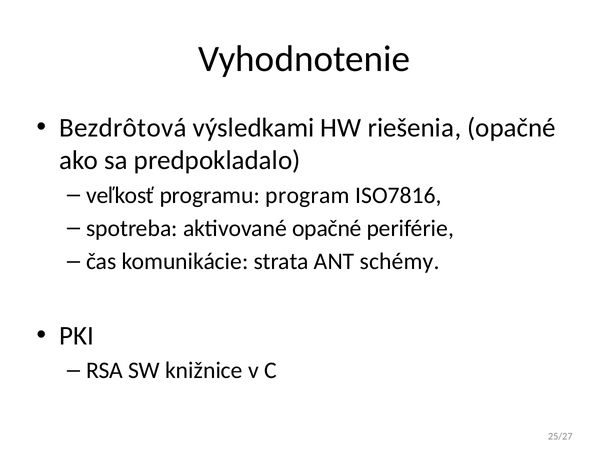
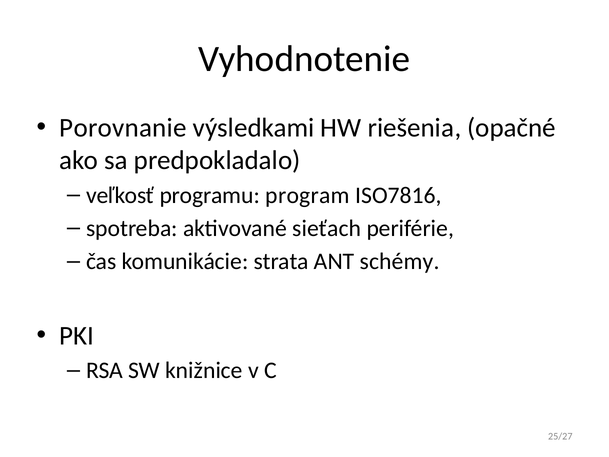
Bezdrôtová: Bezdrôtová -> Porovnanie (123, 128)
aktivované opačné: opačné -> sieťach (327, 228)
